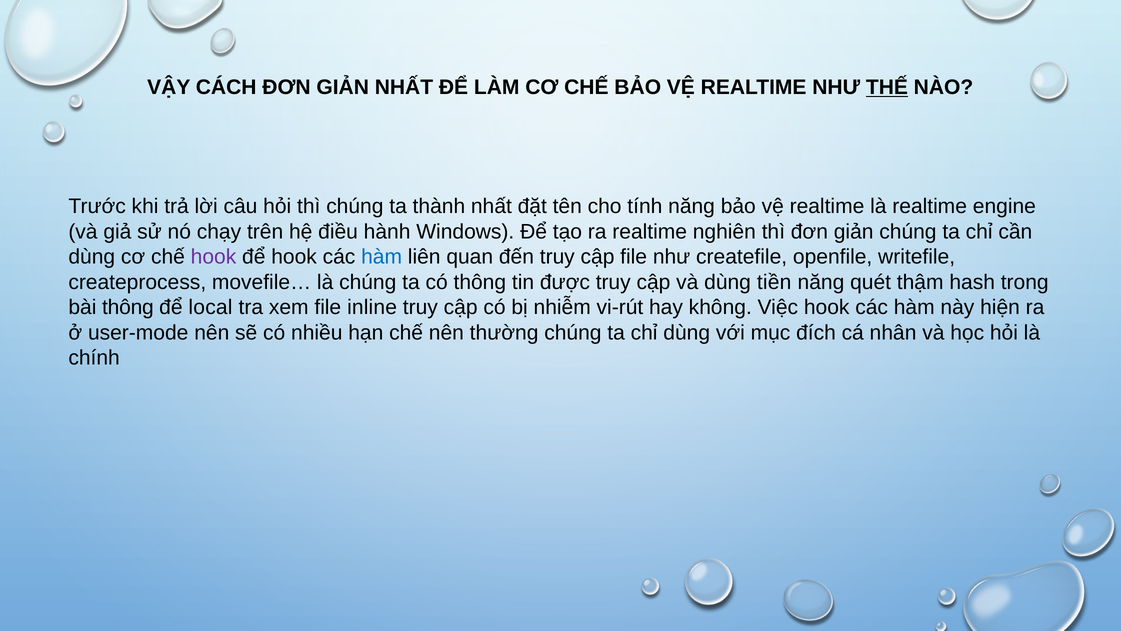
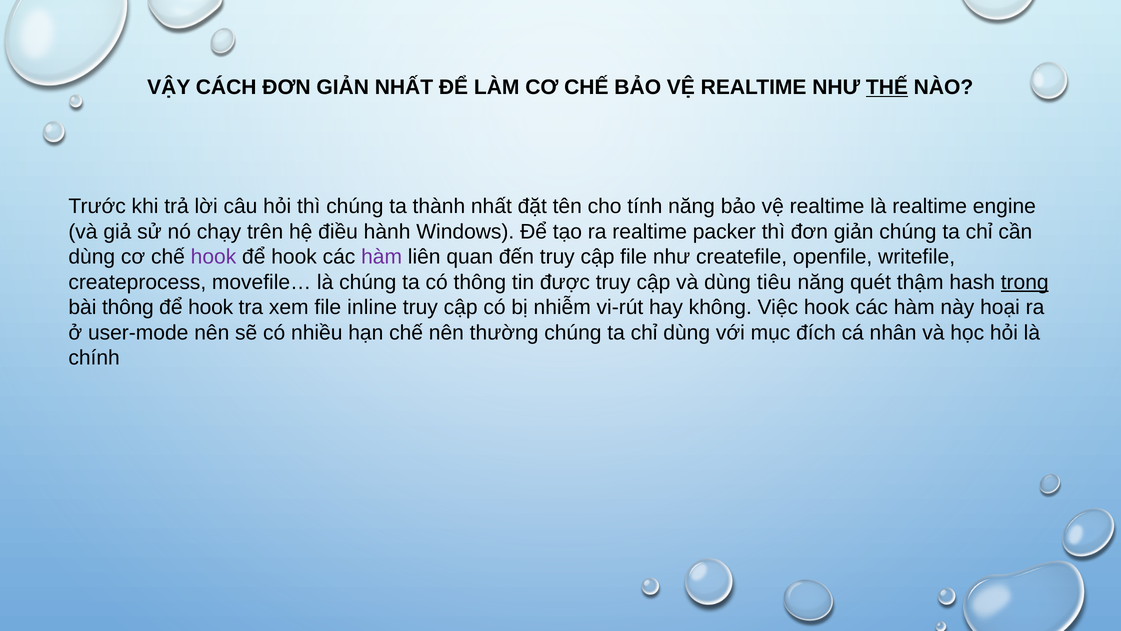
nghiên: nghiên -> packer (724, 232)
hàm colour: blue -> purple (382, 257)
tiền: tiền -> tiêu (774, 282)
trong underline: none -> present (1025, 282)
local: local -> hook (211, 307)
hiện: hiện -> hoại (1000, 307)
